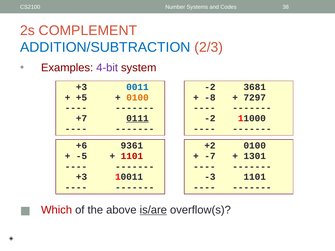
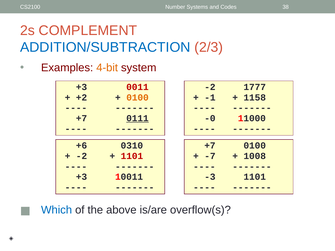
4-bit colour: purple -> orange (107, 68)
0011 colour: blue -> red (137, 87)
3681: 3681 -> 1777 (255, 87)
+5: +5 -> +2 (82, 98)
-8: -8 -> -1 (210, 98)
7297: 7297 -> 1158 (255, 98)
-2: -2 -> -0 (210, 118)
9361: 9361 -> 0310 (132, 146)
+2: +2 -> +7 (210, 146)
-5: -5 -> -2 (82, 156)
1301: 1301 -> 1008 (255, 156)
Which colour: red -> blue (57, 210)
is/are underline: present -> none (153, 210)
